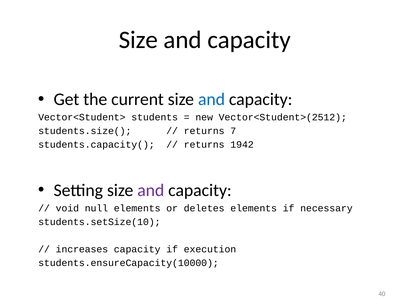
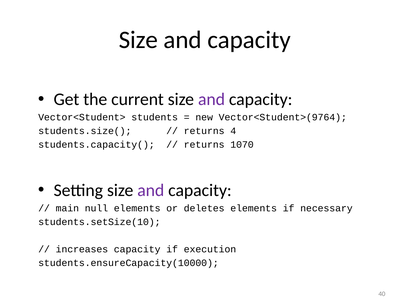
and colour: blue -> purple (211, 99)
Vector<Student>(2512: Vector<Student>(2512 -> Vector<Student>(9764 (283, 117)
7: 7 -> 4 (233, 131)
1942: 1942 -> 1070 (242, 145)
void: void -> main (67, 208)
